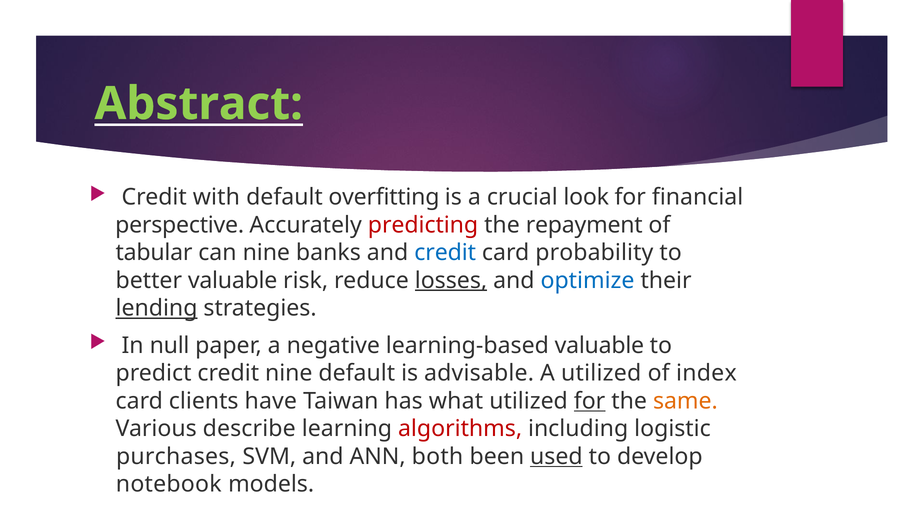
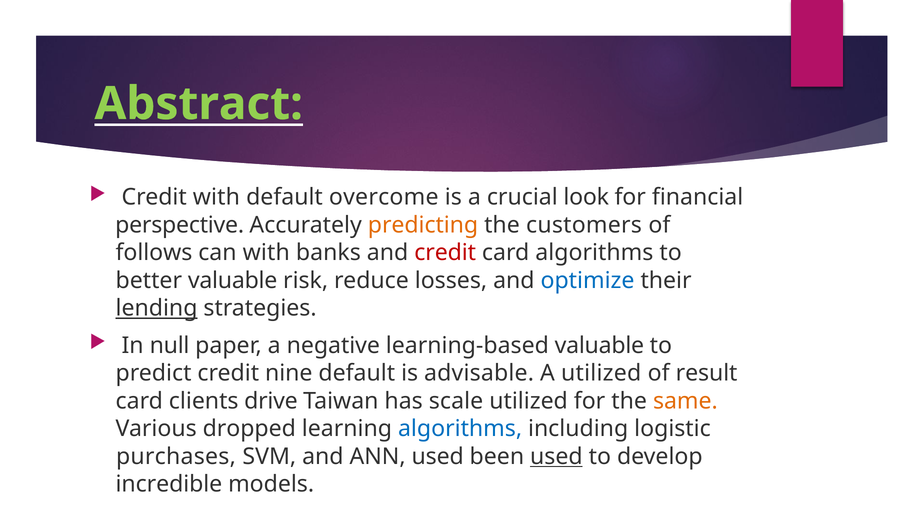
overfitting: overfitting -> overcome (384, 197)
predicting colour: red -> orange (423, 225)
repayment: repayment -> customers (584, 225)
tabular: tabular -> follows (154, 253)
can nine: nine -> with (266, 253)
credit colour: blue -> red (445, 253)
card probability: probability -> algorithms (594, 253)
losses underline: present -> none (451, 280)
index: index -> result (707, 373)
have: have -> drive (271, 401)
what: what -> scale (456, 401)
for underline: present -> none (590, 401)
describe: describe -> dropped (249, 429)
algorithms colour: red -> blue (460, 429)
ANN both: both -> used (438, 456)
notebook: notebook -> incredible (169, 484)
